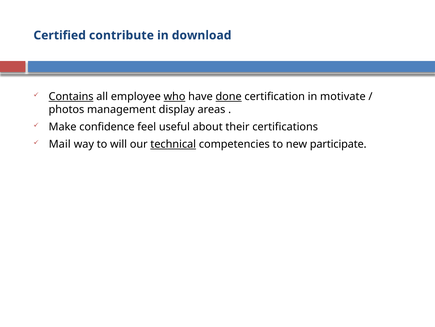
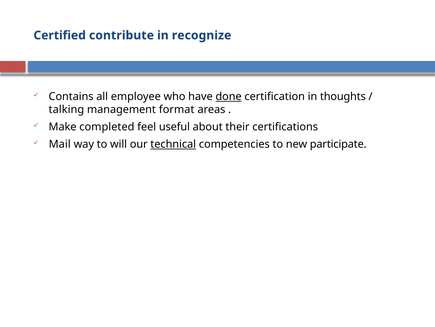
download: download -> recognize (202, 35)
Contains underline: present -> none (71, 96)
who underline: present -> none (175, 96)
motivate: motivate -> thoughts (343, 96)
photos: photos -> talking (66, 109)
display: display -> format (177, 109)
confidence: confidence -> completed (107, 127)
